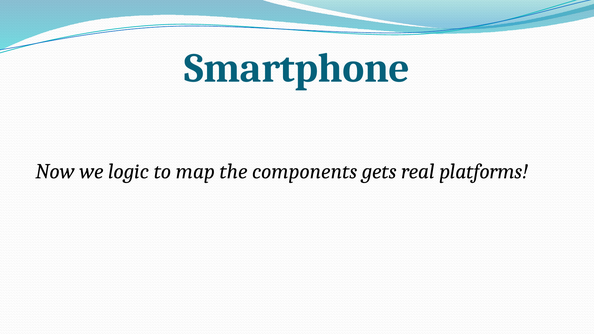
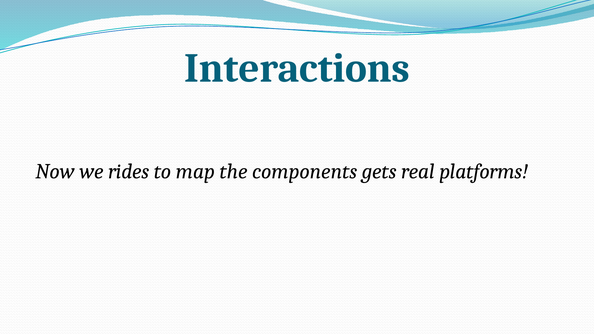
Smartphone: Smartphone -> Interactions (297, 68)
logic: logic -> rides (129, 172)
